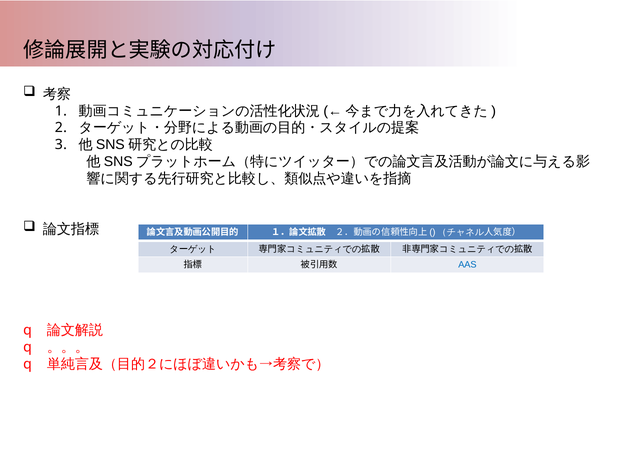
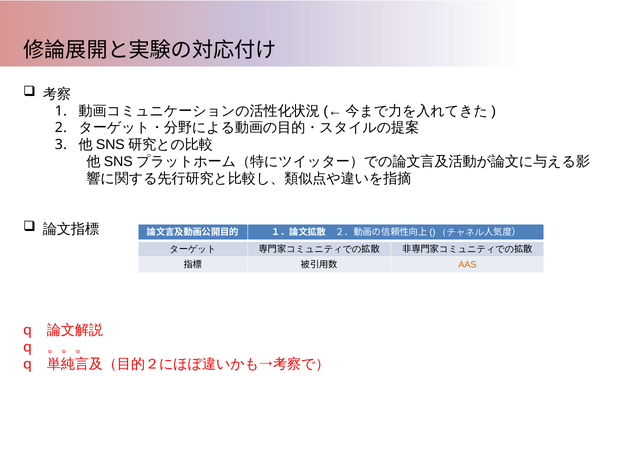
AAS colour: blue -> orange (467, 265)
